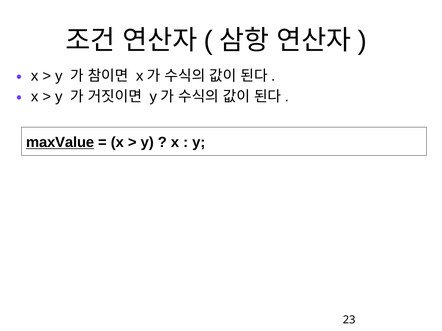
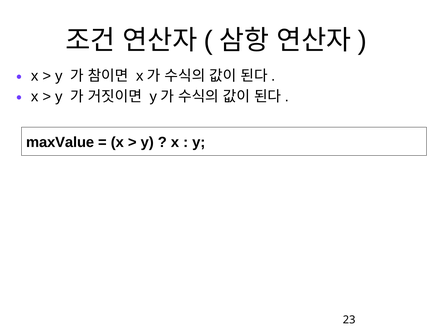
maxValue underline: present -> none (60, 143)
